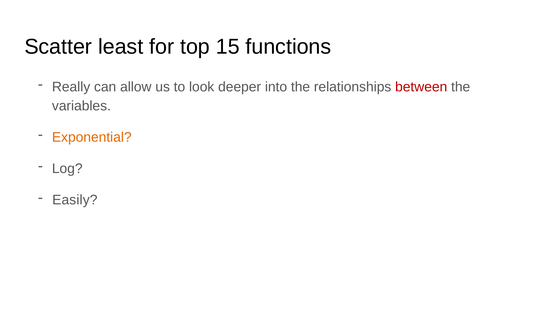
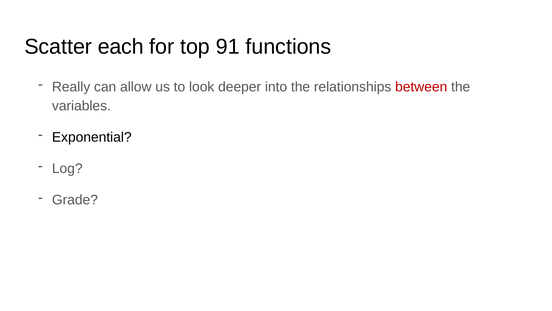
least: least -> each (121, 47)
15: 15 -> 91 (228, 47)
Exponential colour: orange -> black (92, 137)
Easily: Easily -> Grade (75, 200)
